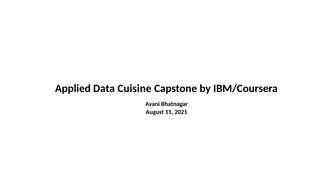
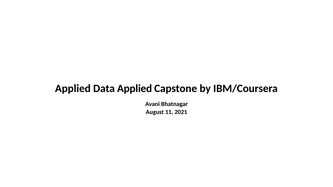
Data Cuisine: Cuisine -> Applied (135, 89)
